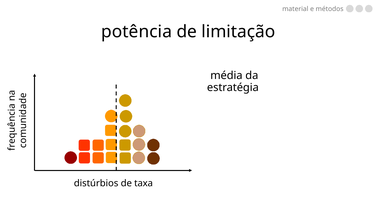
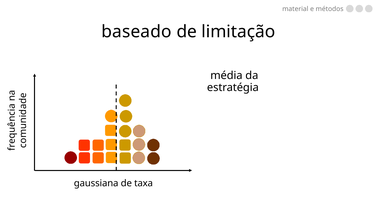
potência: potência -> baseado (137, 32)
distúrbios: distúrbios -> gaussiana (96, 183)
